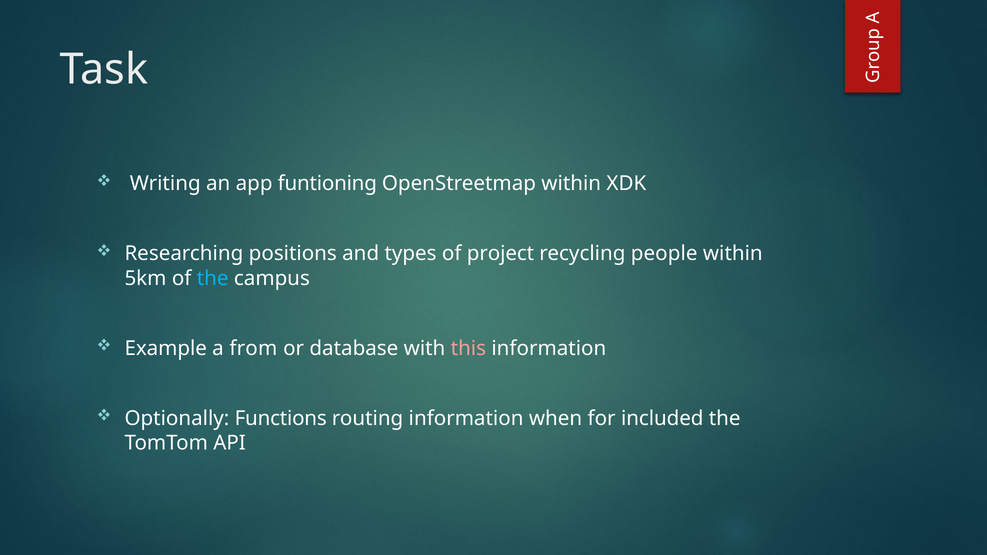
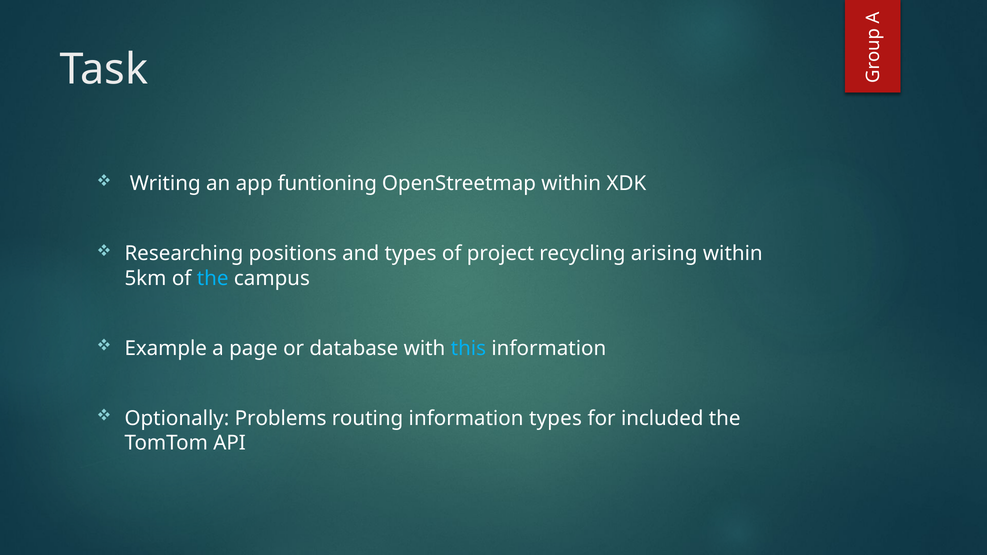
people: people -> arising (664, 254)
from: from -> page (253, 348)
this colour: pink -> light blue (468, 348)
Functions: Functions -> Problems (281, 418)
information when: when -> types (555, 418)
